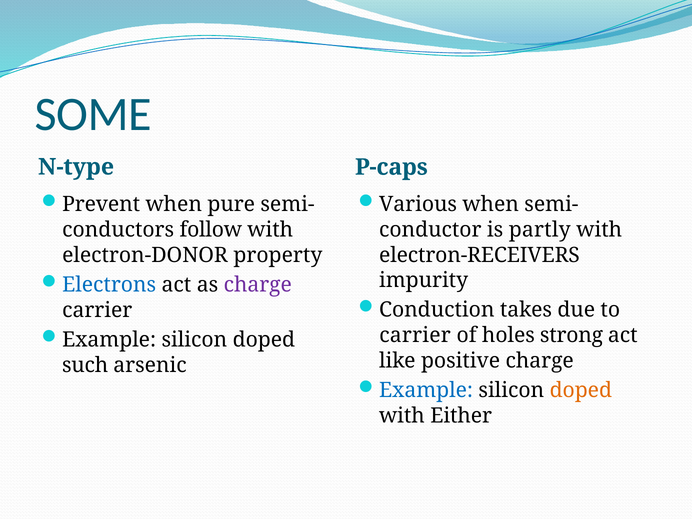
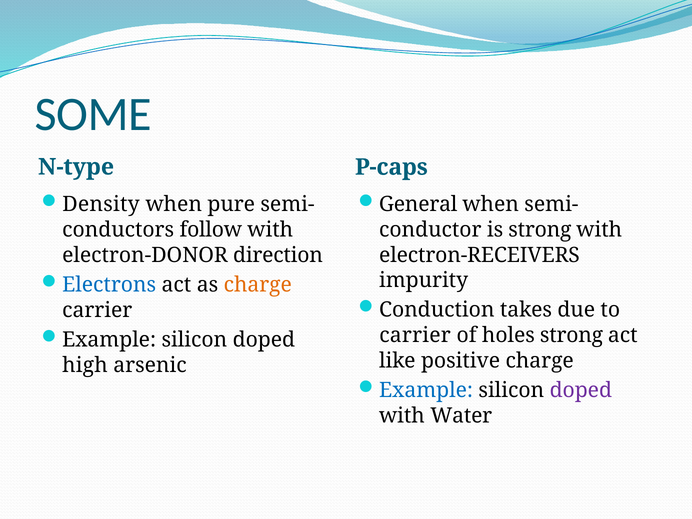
Prevent: Prevent -> Density (101, 204)
Various: Various -> General (418, 204)
is partly: partly -> strong (540, 230)
property: property -> direction (278, 255)
charge colour: purple -> orange (258, 285)
such: such -> high (85, 365)
doped colour: orange -> purple (581, 390)
Either: Either -> Water (461, 416)
